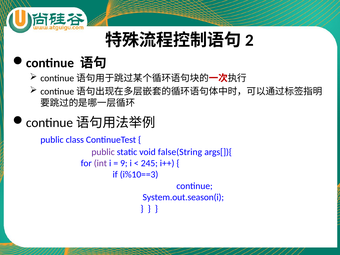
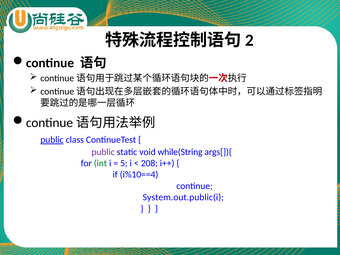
public underline: none -> present (52, 140)
false(String: false(String -> while(String (180, 152)
int colour: purple -> green (100, 163)
9: 9 -> 5 (124, 163)
245: 245 -> 208 (149, 163)
i%10==3: i%10==3 -> i%10==4 (139, 175)
System.out.season(i: System.out.season(i -> System.out.public(i (183, 197)
